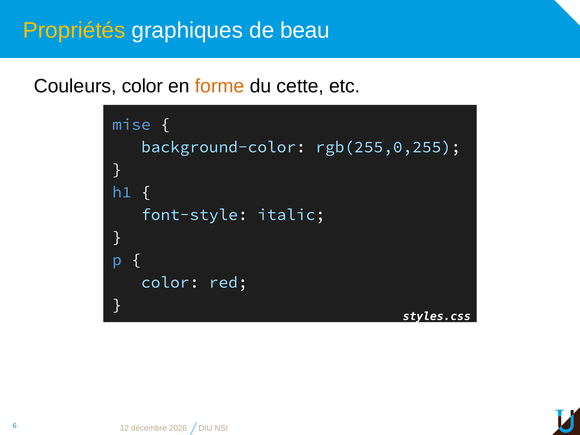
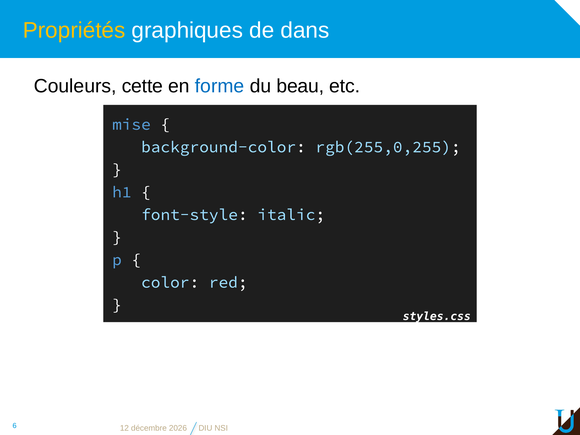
beau: beau -> dans (305, 31)
Couleurs color: color -> cette (142, 86)
forme colour: orange -> blue (220, 86)
cette: cette -> beau (300, 86)
